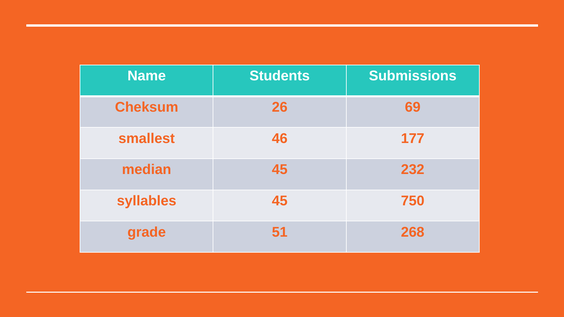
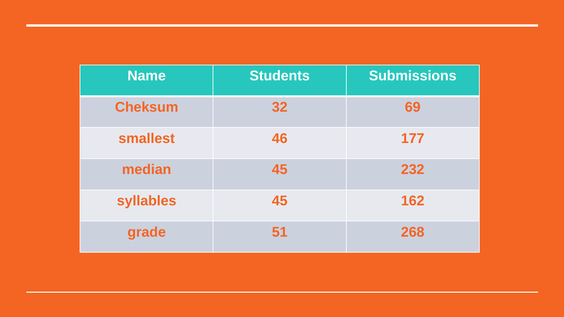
26: 26 -> 32 (280, 107)
750: 750 -> 162 (413, 201)
